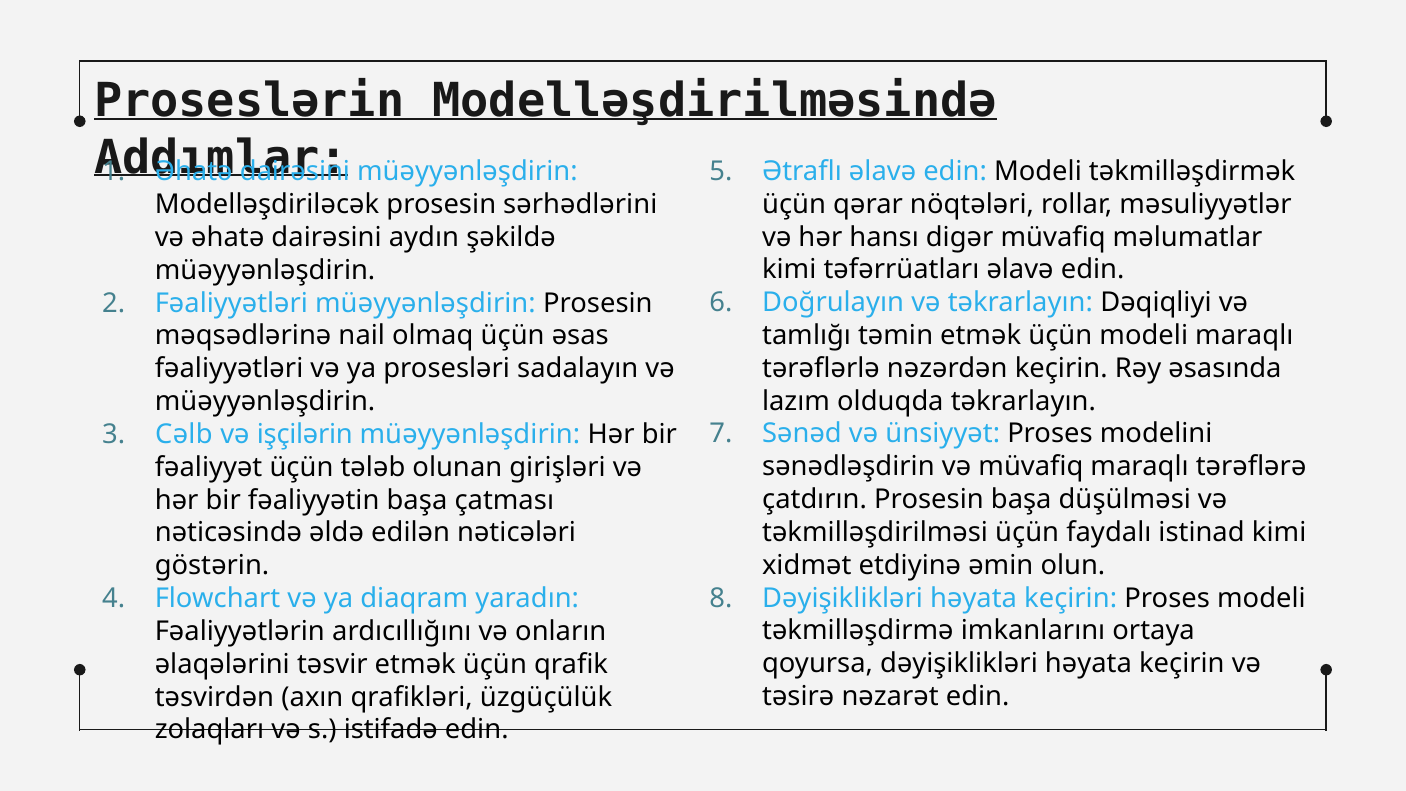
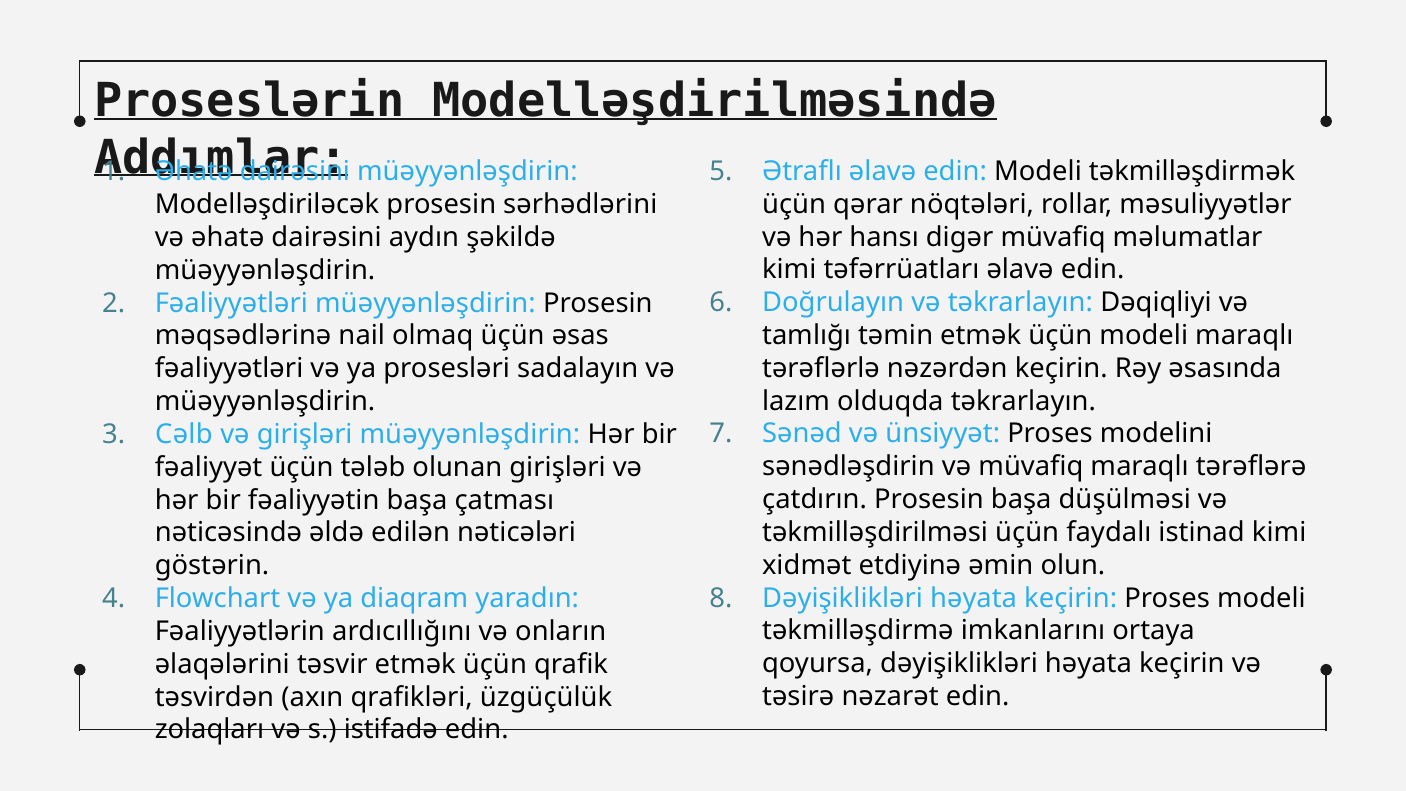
və işçilərin: işçilərin -> girişləri (305, 434)
